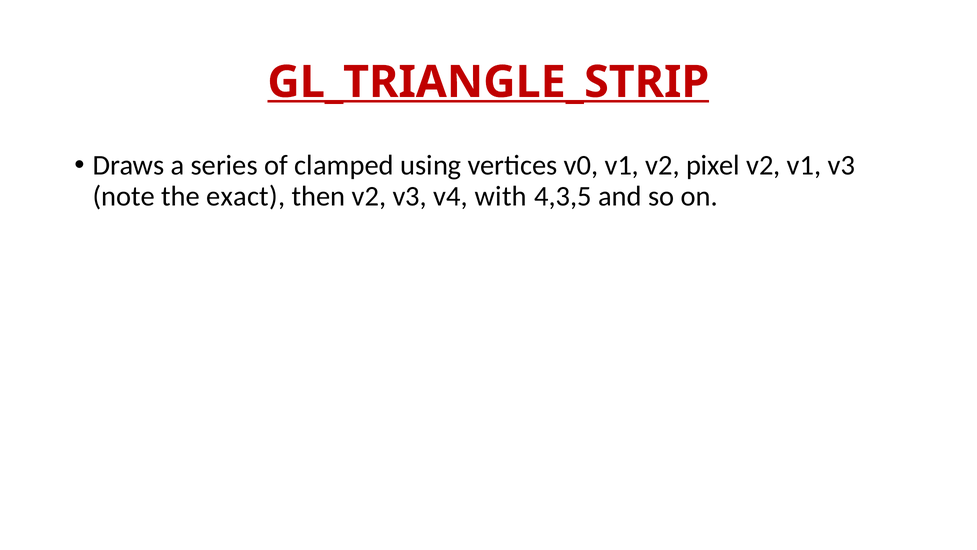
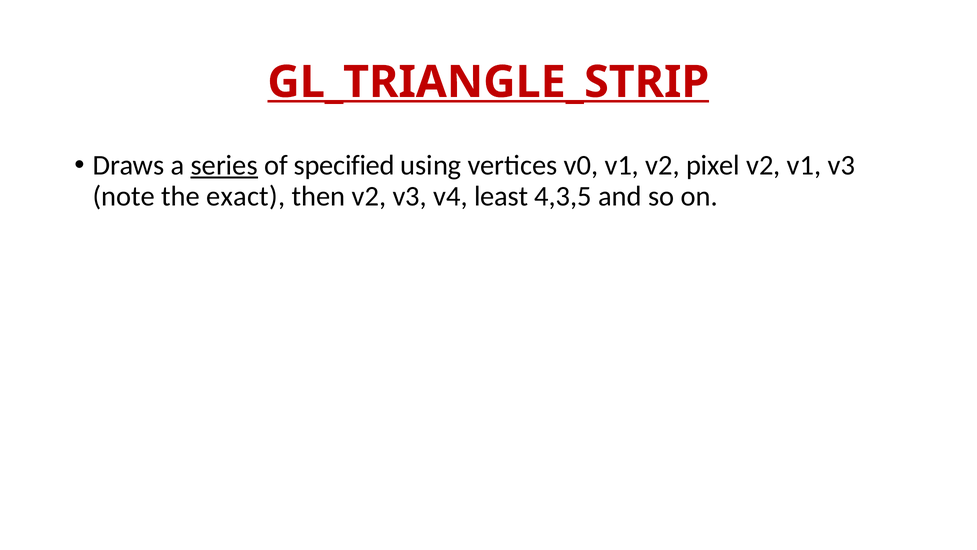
series underline: none -> present (224, 165)
clamped: clamped -> specified (344, 165)
with: with -> least (501, 196)
